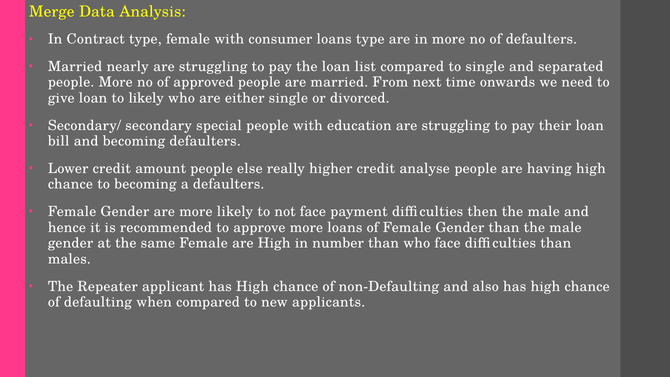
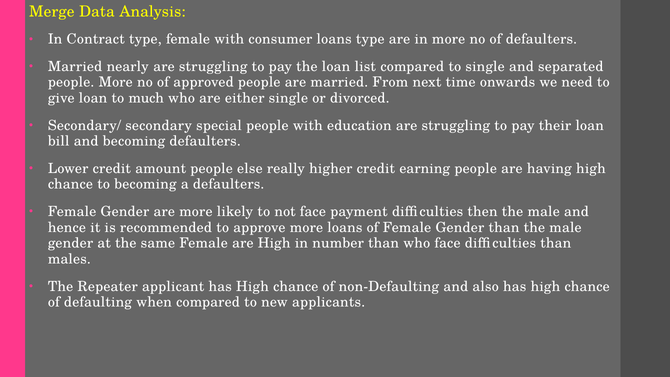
to likely: likely -> much (146, 98)
analyse: analyse -> earning (425, 168)
